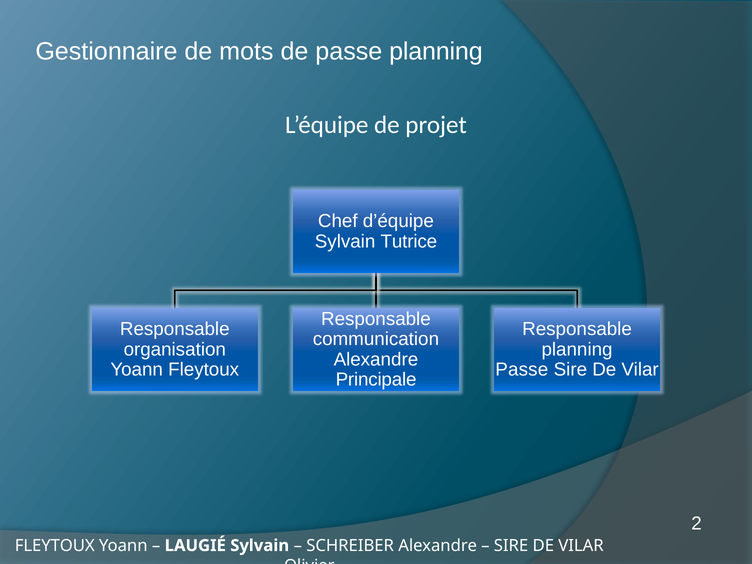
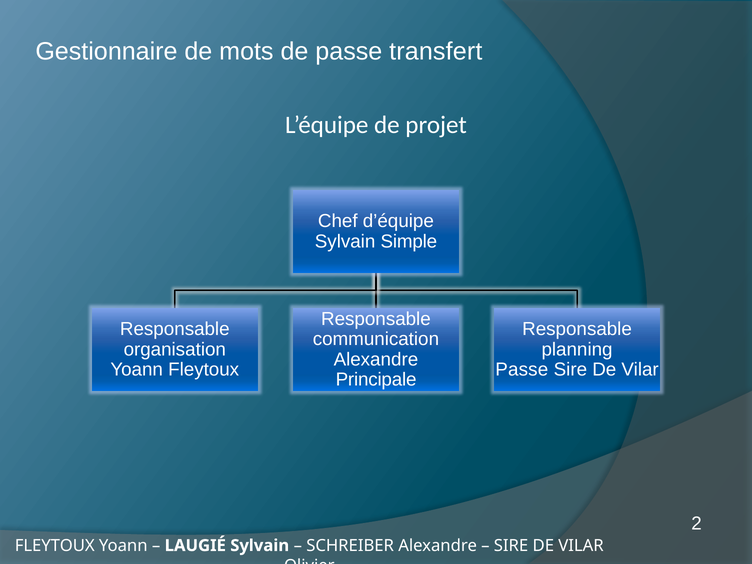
passe planning: planning -> transfert (436, 51)
Tutrice: Tutrice -> Simple (409, 241)
